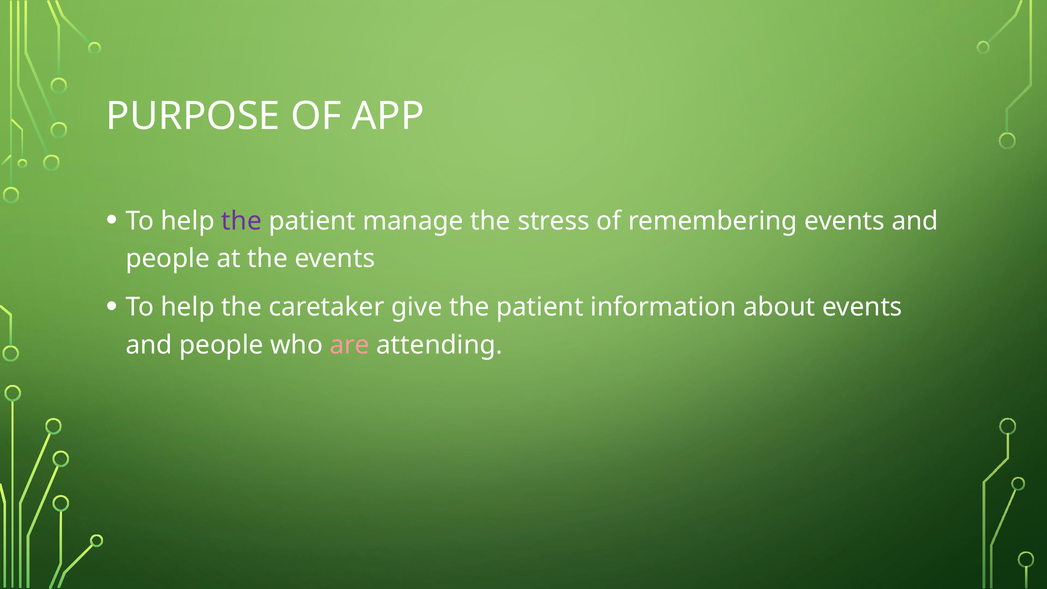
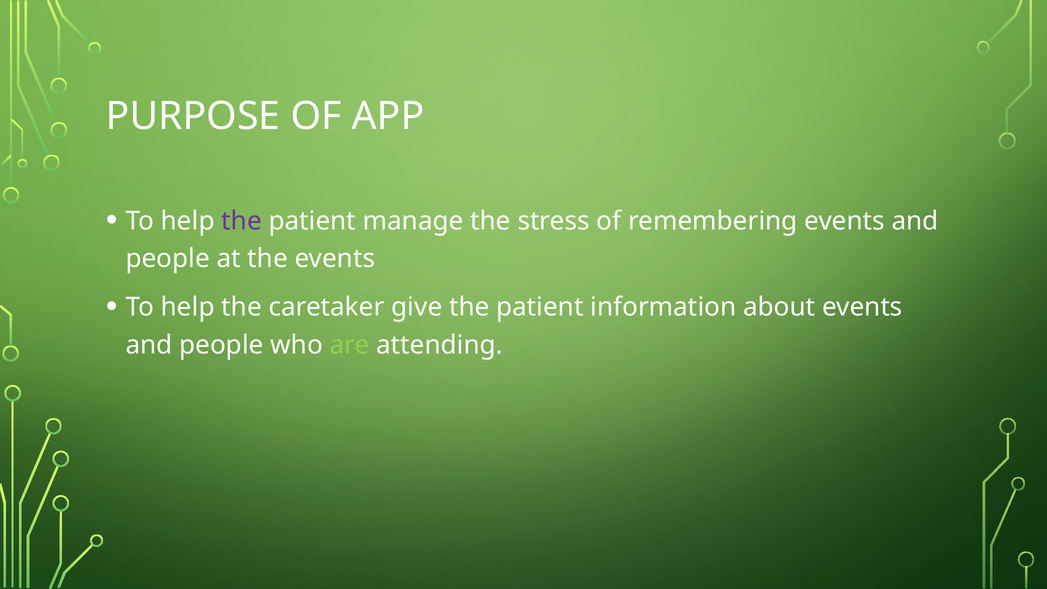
are colour: pink -> light green (350, 345)
